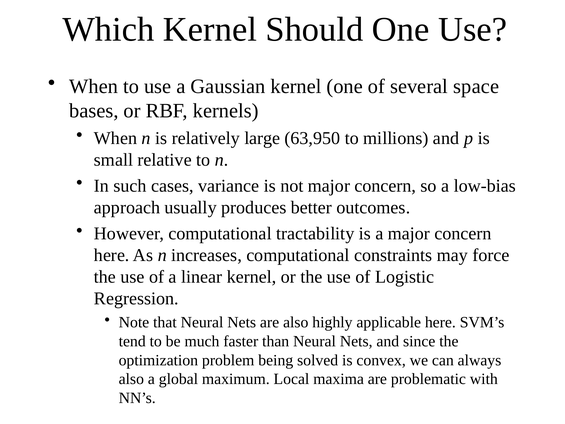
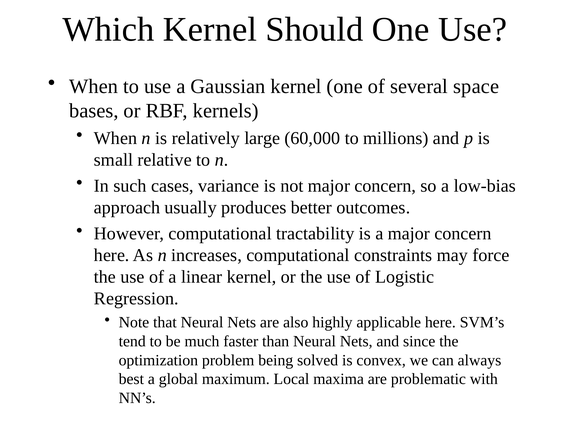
63,950: 63,950 -> 60,000 (312, 138)
also: also -> best (131, 379)
